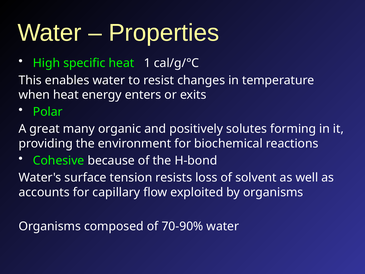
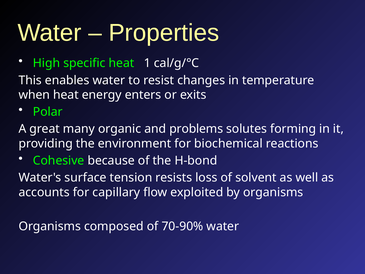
positively: positively -> problems (196, 129)
